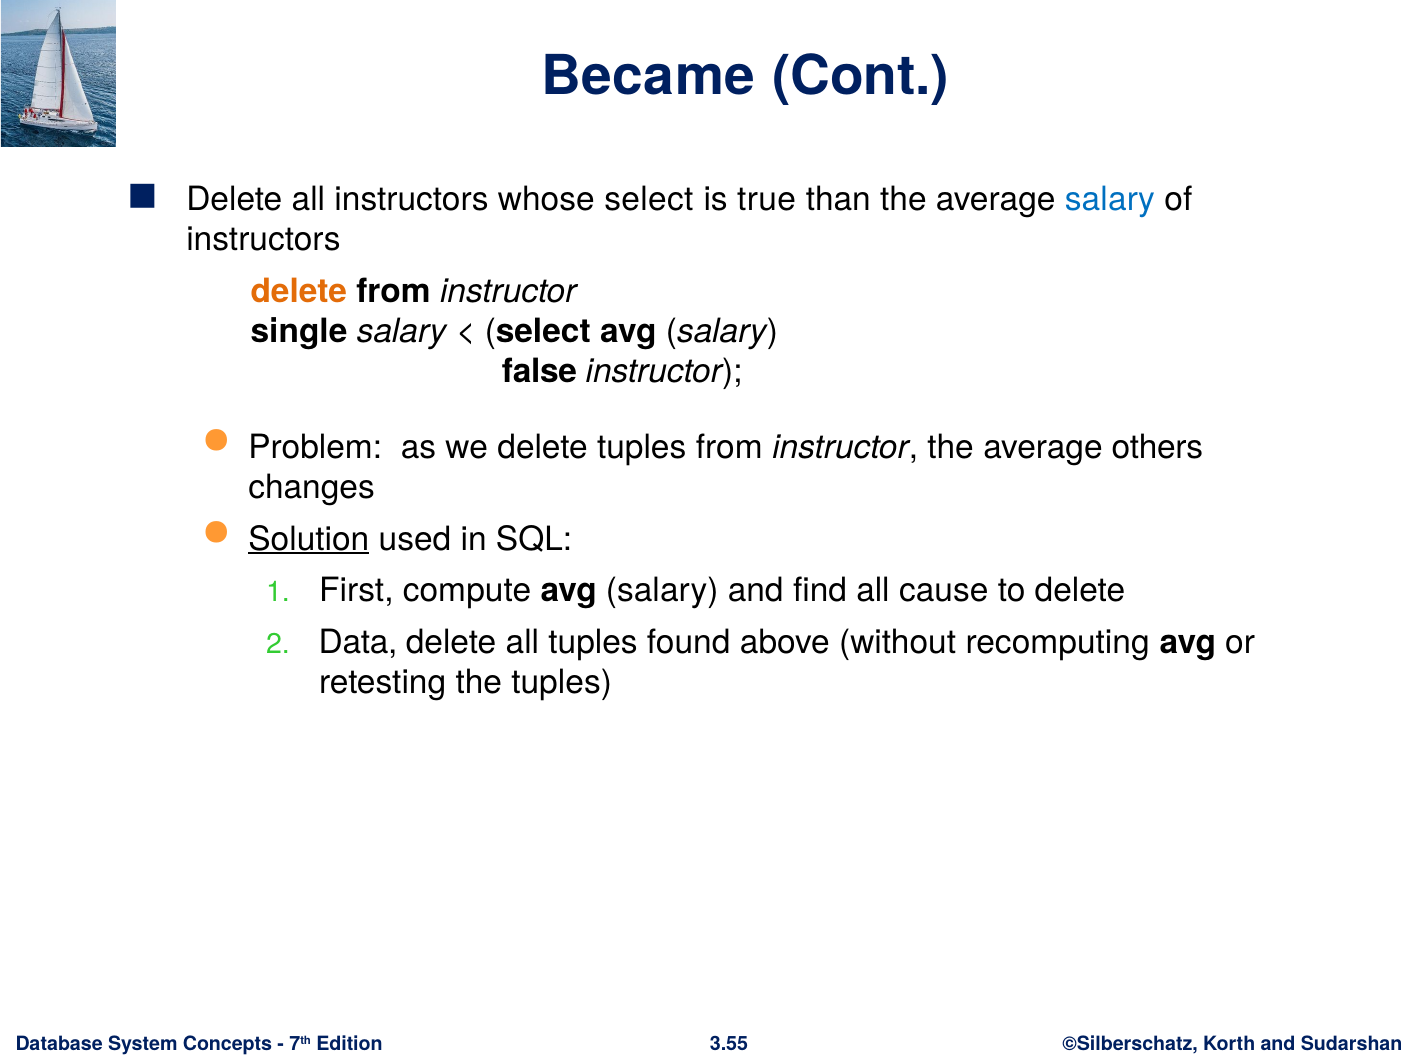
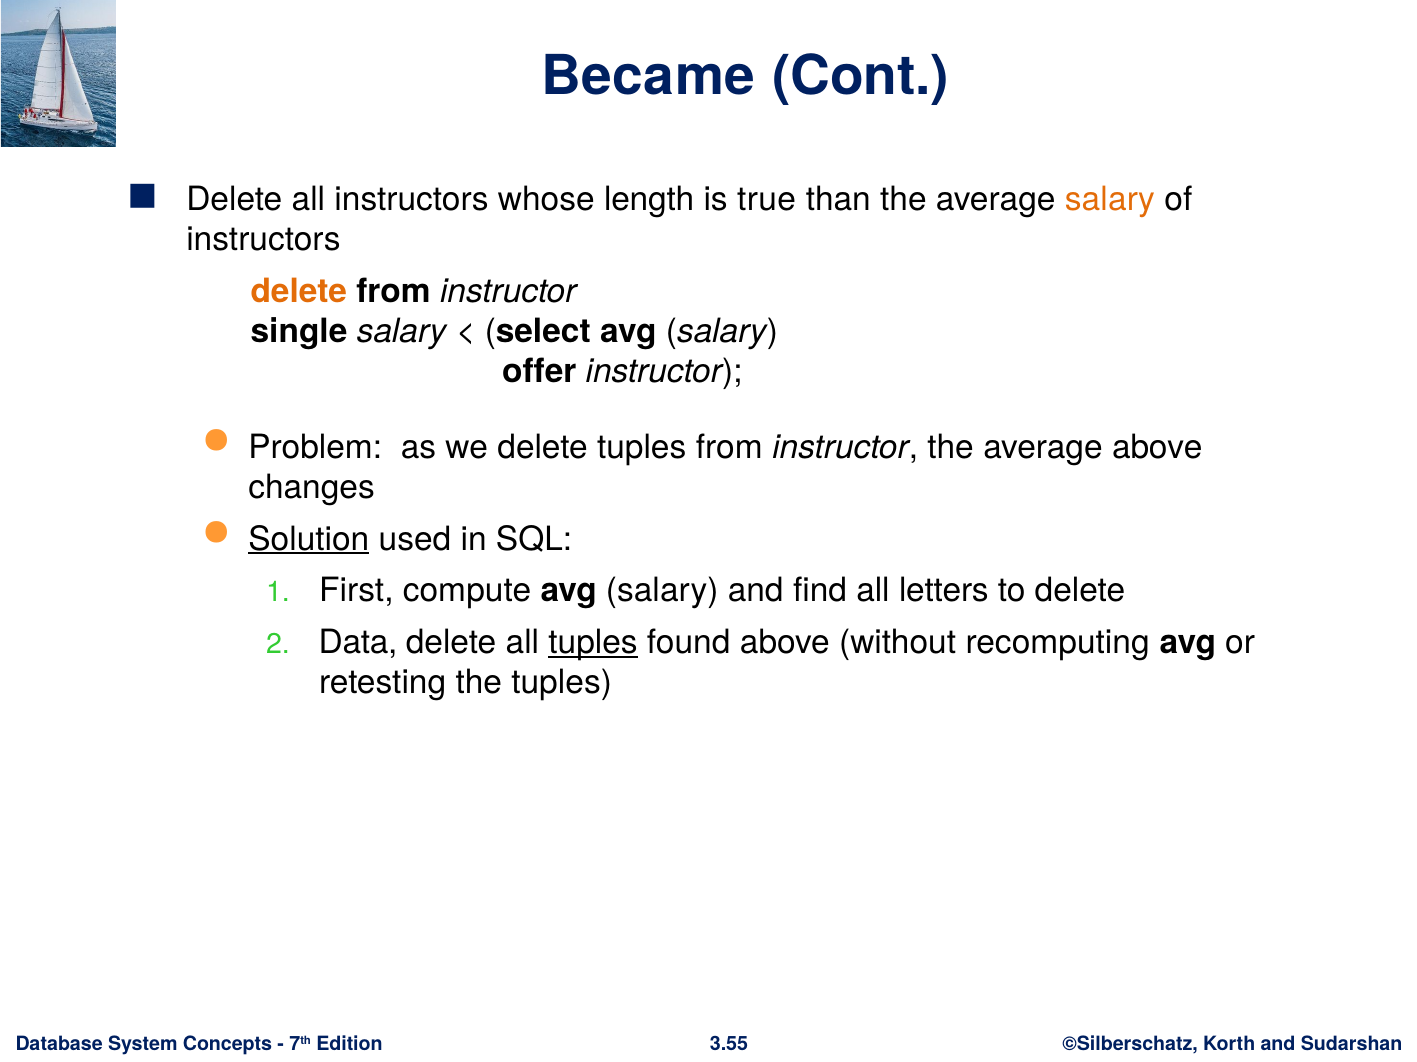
whose select: select -> length (649, 200)
salary colour: blue -> orange (1110, 200)
false: false -> offer (539, 372)
average others: others -> above (1157, 447)
cause: cause -> letters (944, 591)
tuples underline: none -> present (593, 643)
